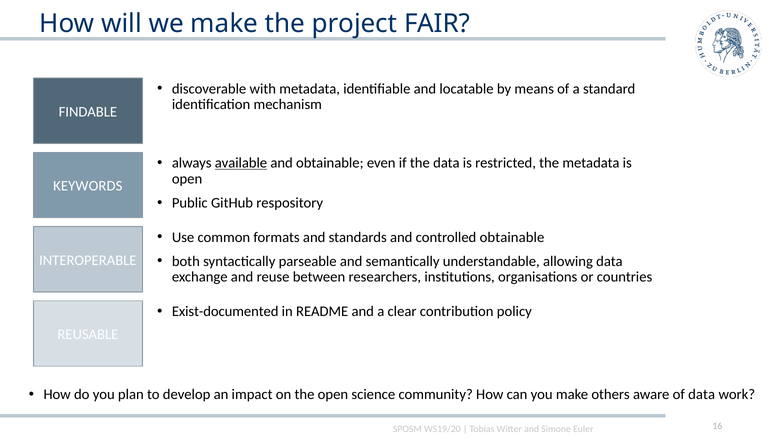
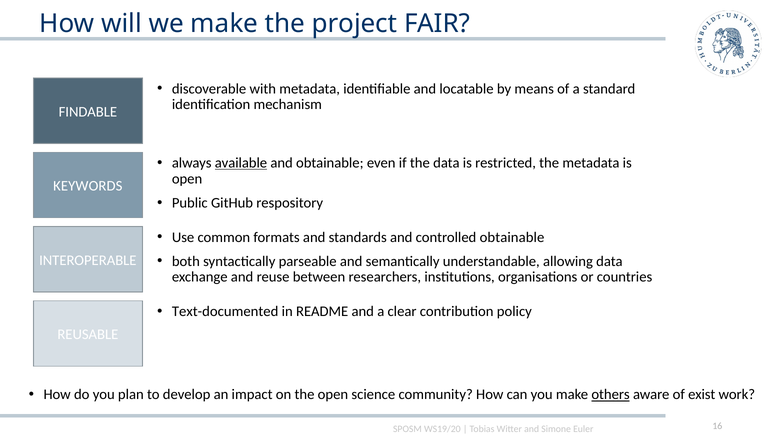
Exist-documented: Exist-documented -> Text-documented (225, 311)
others underline: none -> present (611, 394)
of data: data -> exist (702, 394)
